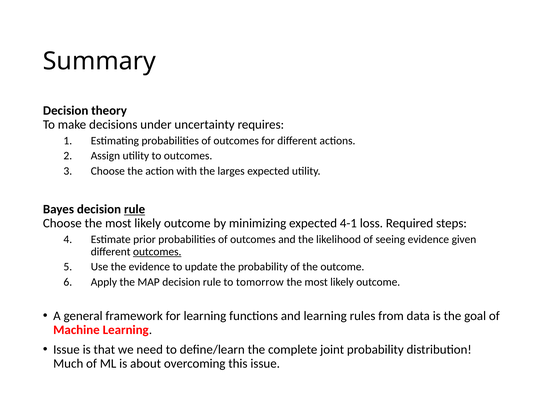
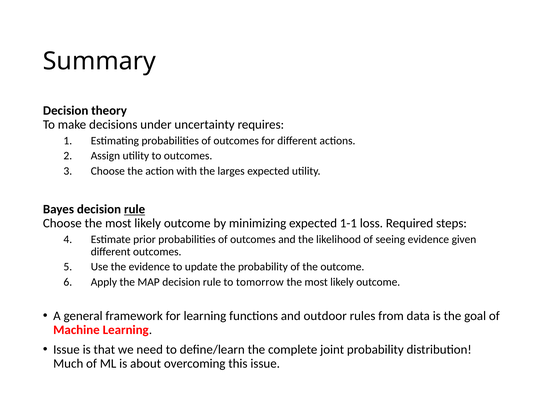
4-1: 4-1 -> 1-1 (348, 223)
outcomes underline: present -> none (157, 251)
and learning: learning -> outdoor (325, 315)
